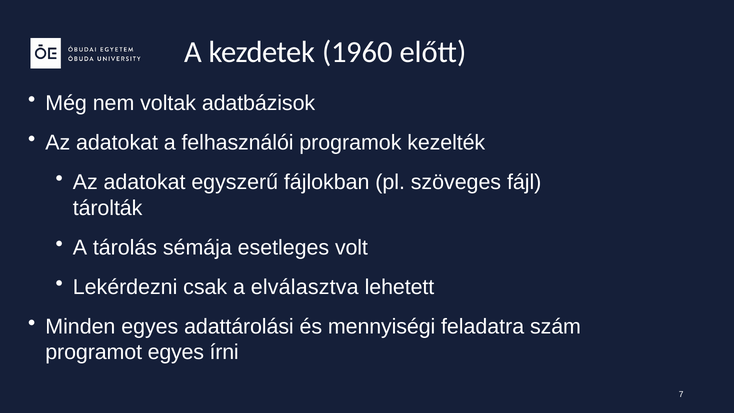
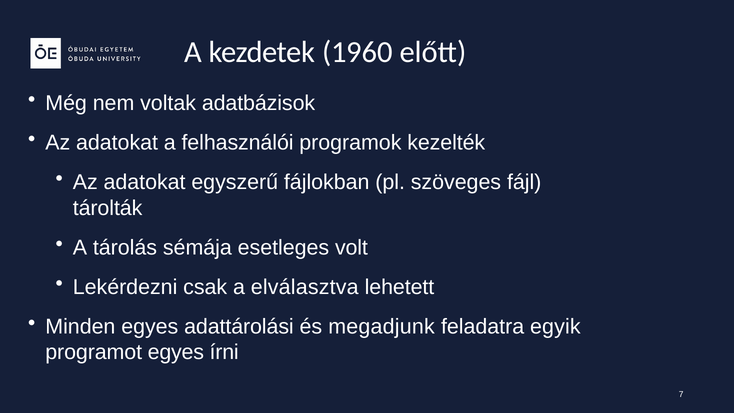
mennyiségi: mennyiségi -> megadjunk (381, 326)
szám: szám -> egyik (555, 326)
